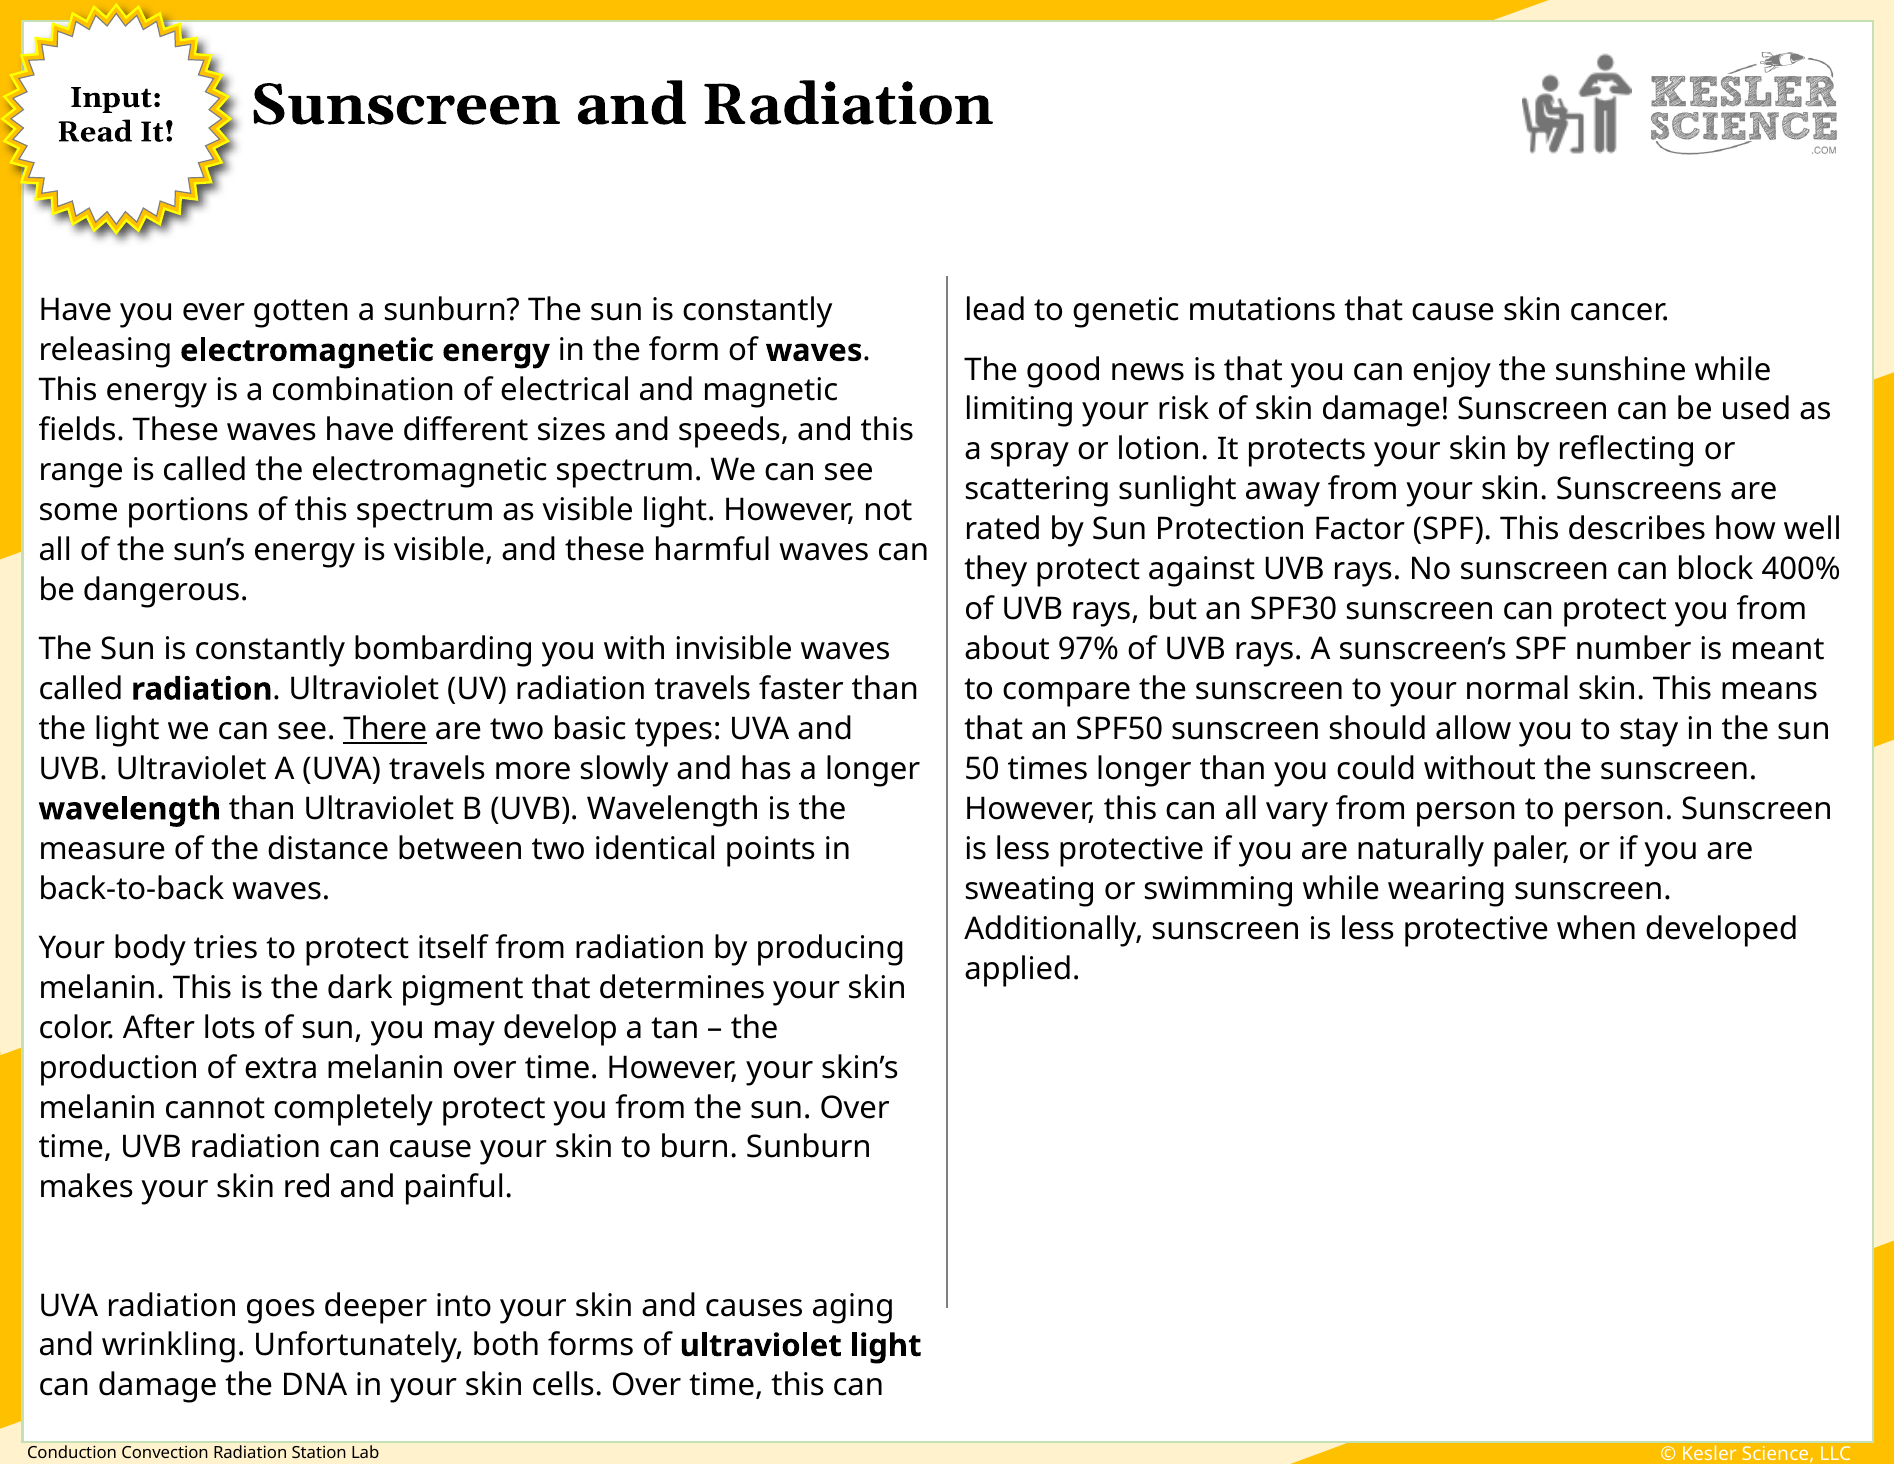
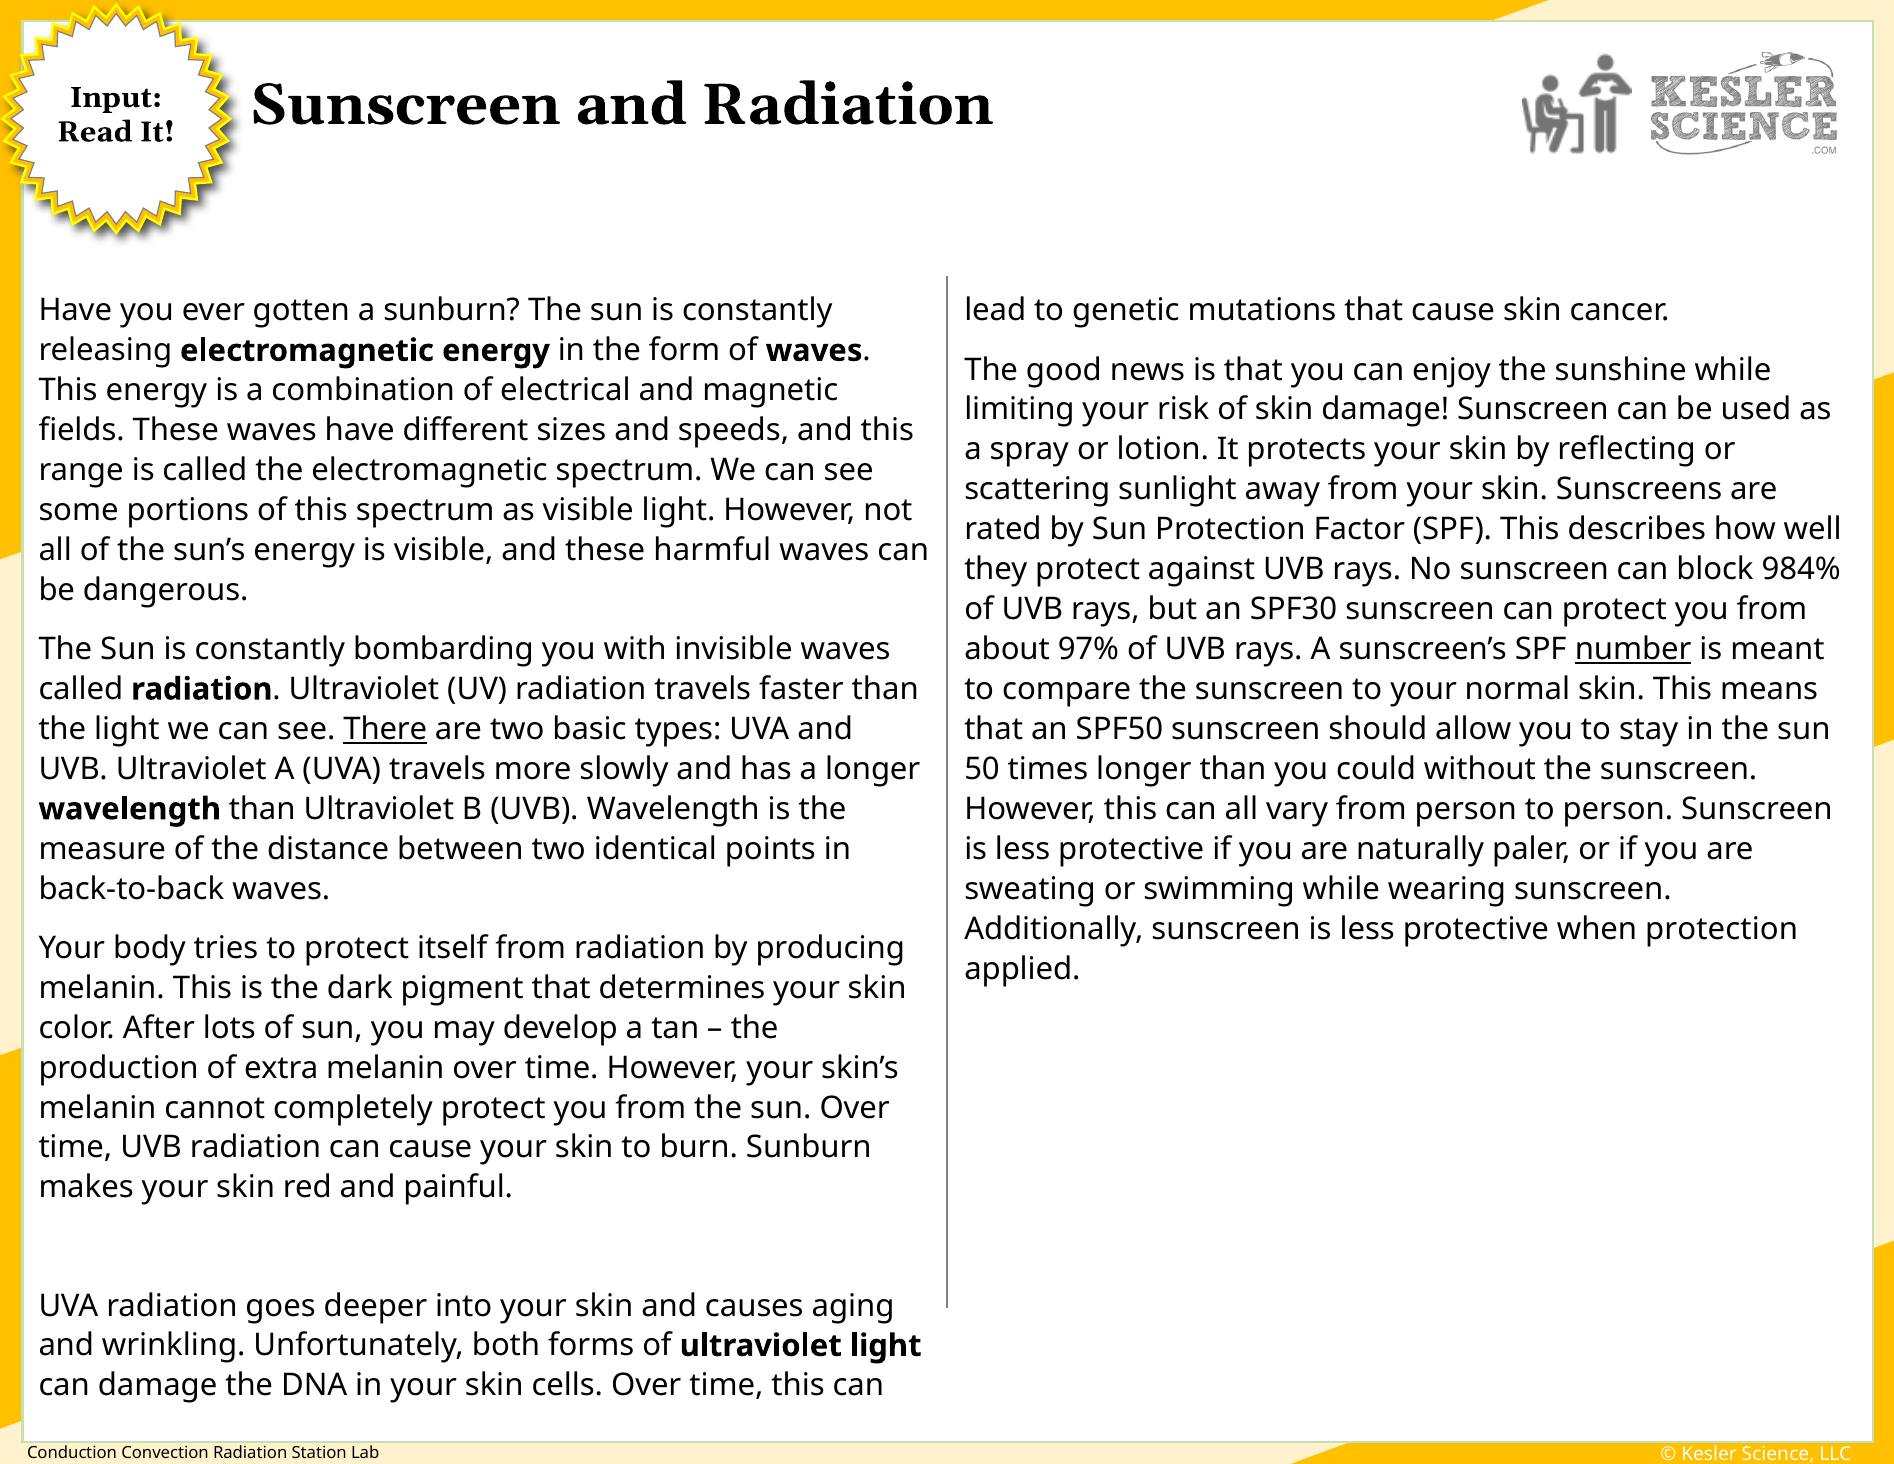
400%: 400% -> 984% (1801, 569)
number underline: none -> present (1633, 649)
when developed: developed -> protection (1722, 929)
